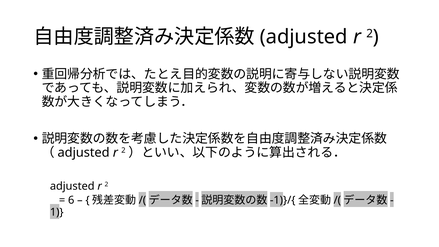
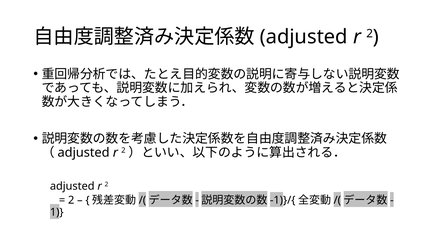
6: 6 -> 2 (71, 200)
